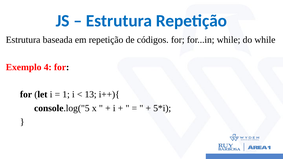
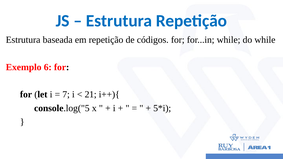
4: 4 -> 6 (48, 67)
1: 1 -> 7 (66, 95)
13: 13 -> 21 (91, 95)
